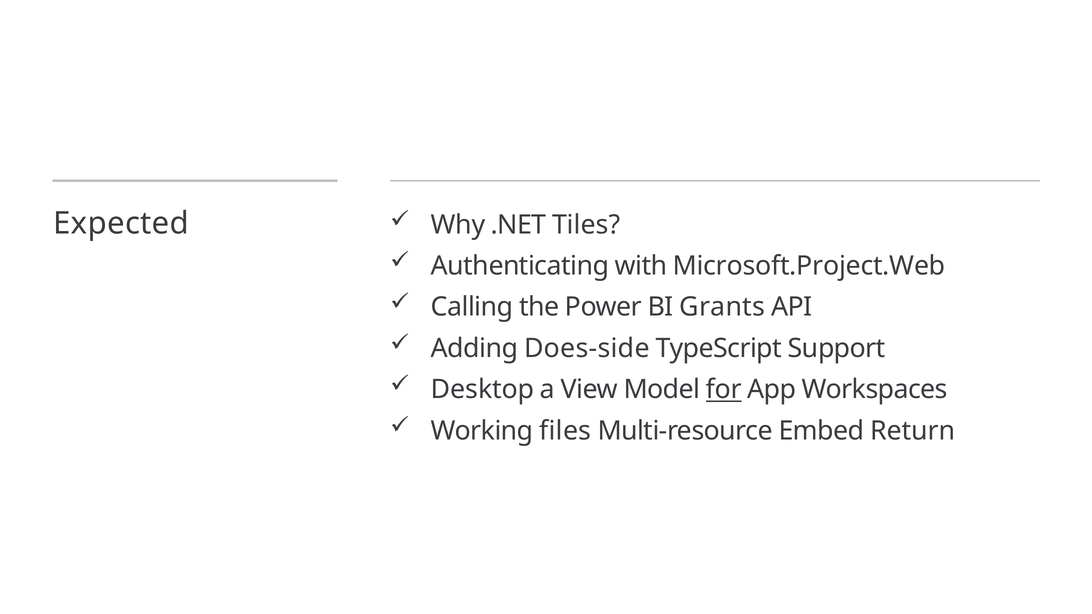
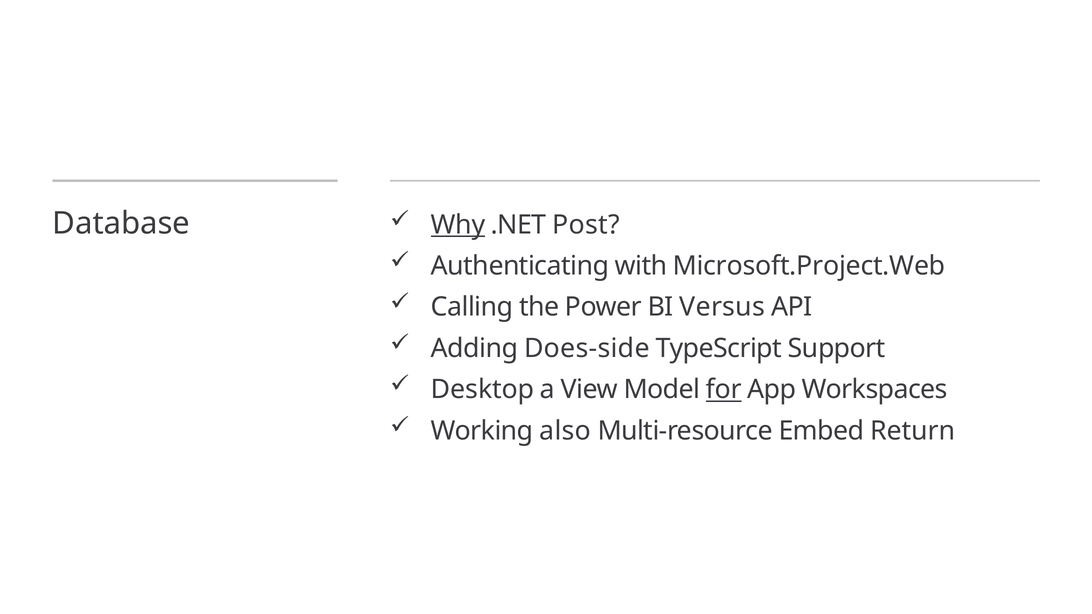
Expected: Expected -> Database (121, 224)
Why underline: none -> present (458, 225)
Tiles: Tiles -> Post (586, 225)
Grants: Grants -> Versus (722, 307)
files: files -> also (565, 431)
